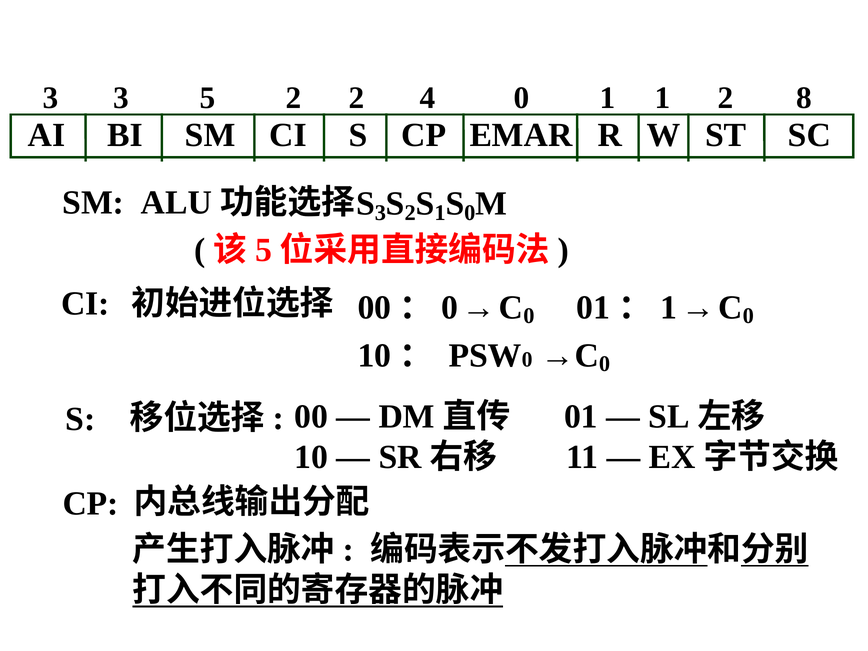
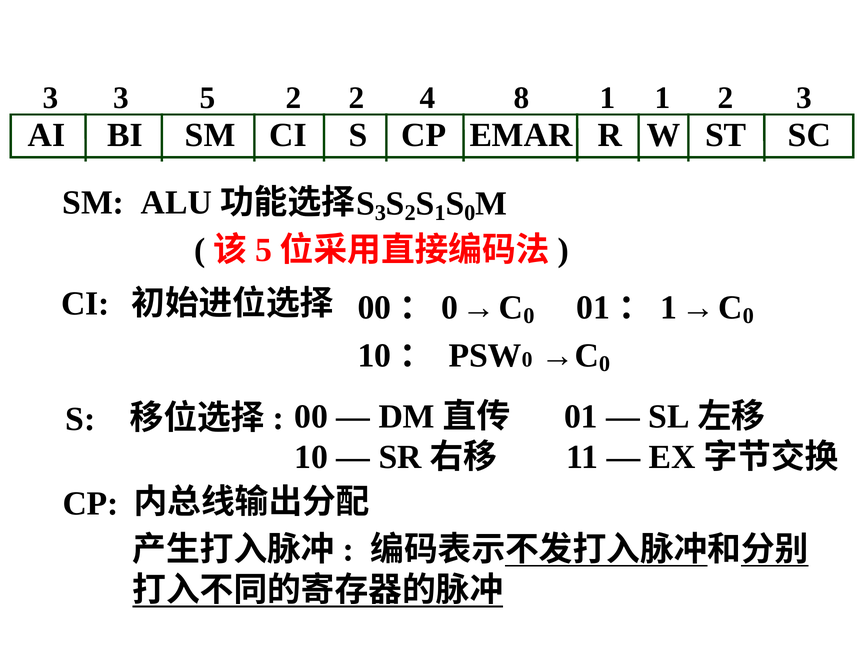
4 0: 0 -> 8 (522, 98)
2 8: 8 -> 3 (804, 98)
